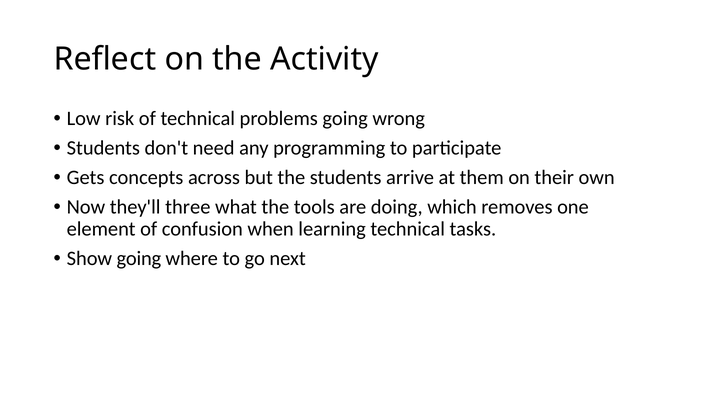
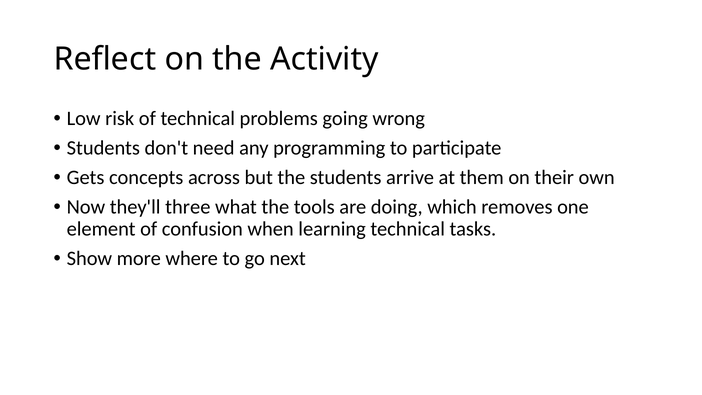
Show going: going -> more (139, 259)
